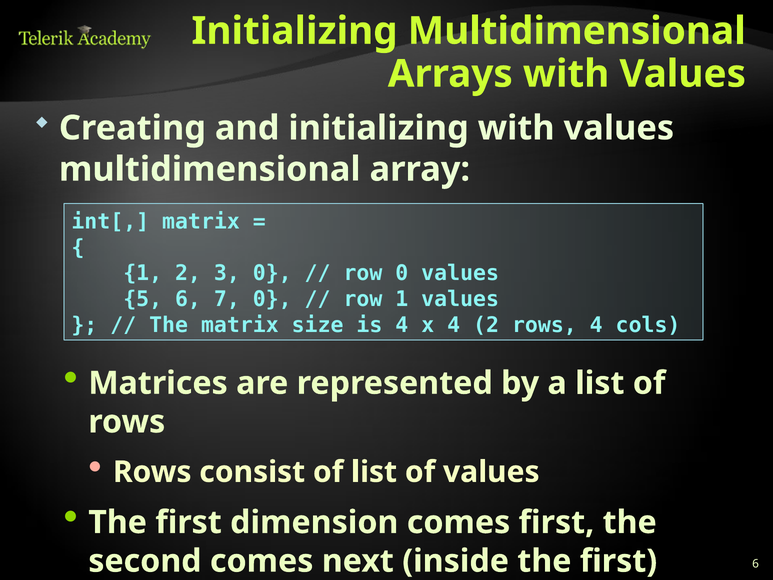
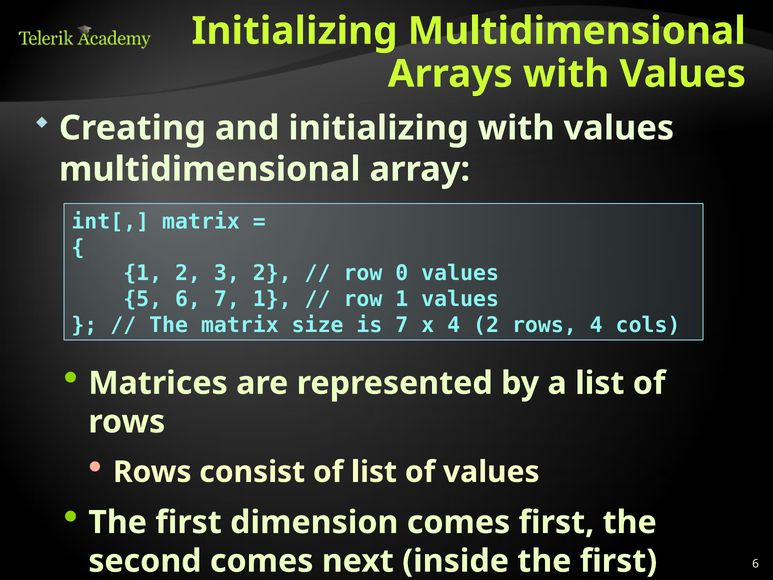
3 0: 0 -> 2 (272, 273)
7 0: 0 -> 1 (272, 299)
is 4: 4 -> 7 (402, 325)
